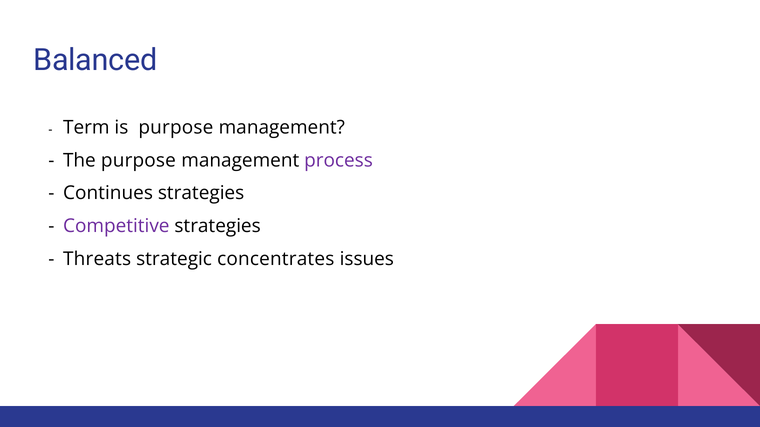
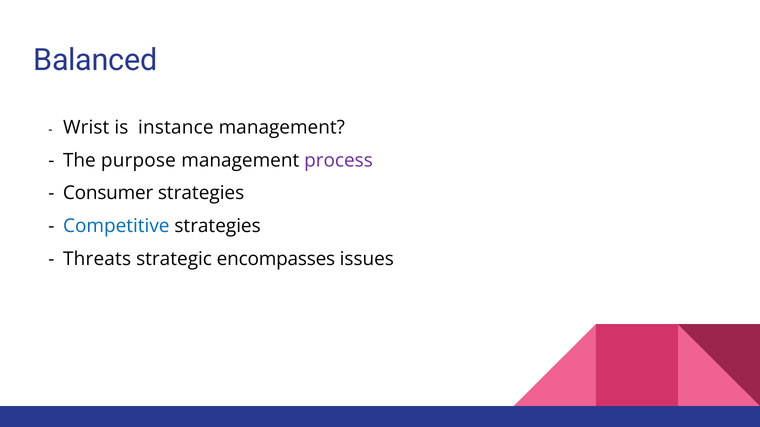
Term: Term -> Wrist (86, 128)
is purpose: purpose -> instance (176, 128)
Continues: Continues -> Consumer (108, 193)
Competitive colour: purple -> blue (116, 226)
concentrates: concentrates -> encompasses (276, 259)
